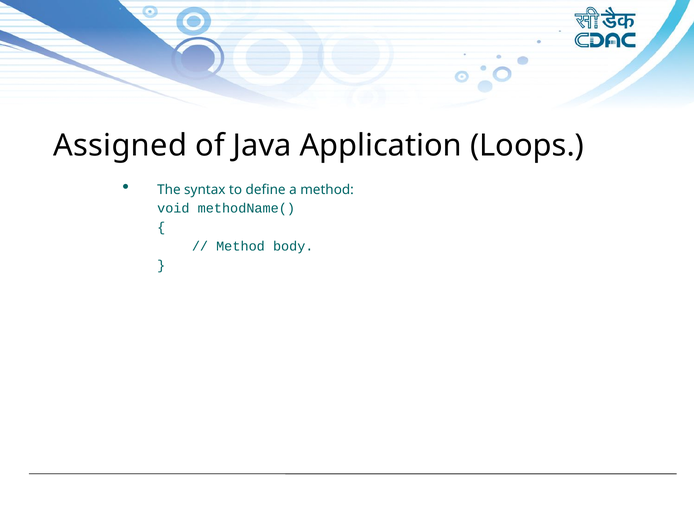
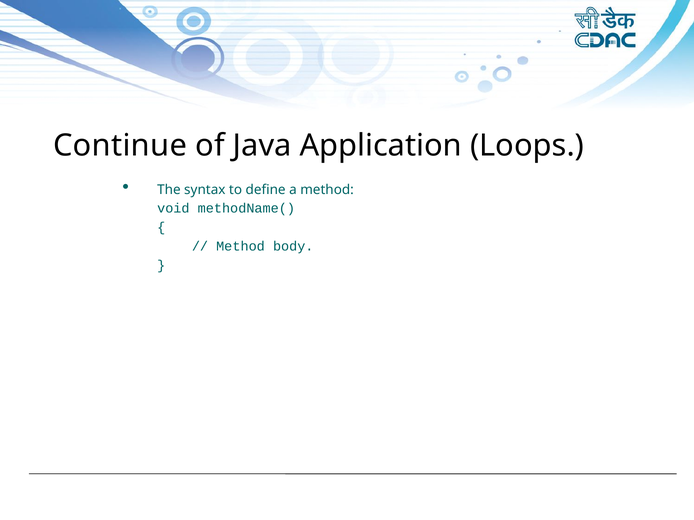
Assigned: Assigned -> Continue (120, 146)
